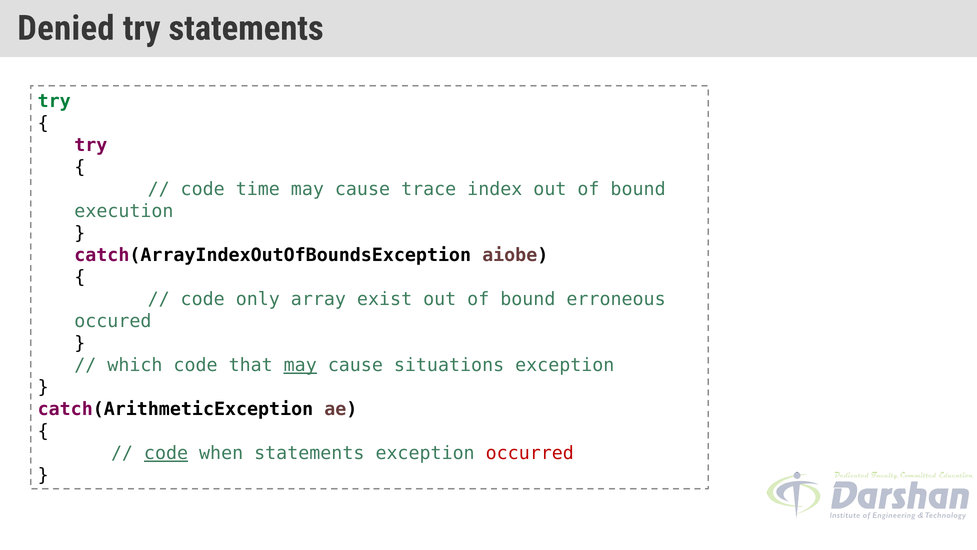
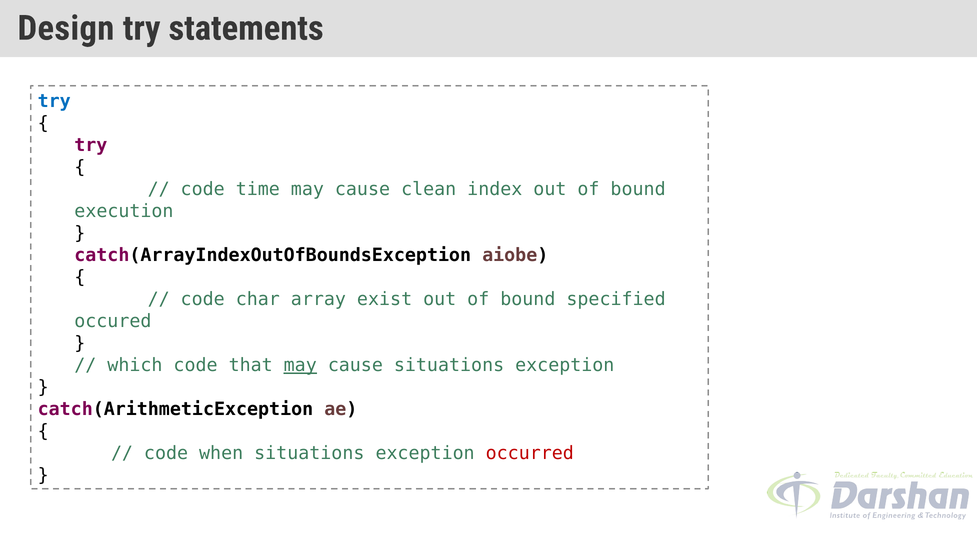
Denied: Denied -> Design (66, 28)
try colour: green -> blue (54, 101)
trace: trace -> clean (429, 189)
only: only -> char (258, 299)
erroneous: erroneous -> specified (616, 299)
code underline: present -> none (166, 453)
when statements: statements -> situations (309, 453)
